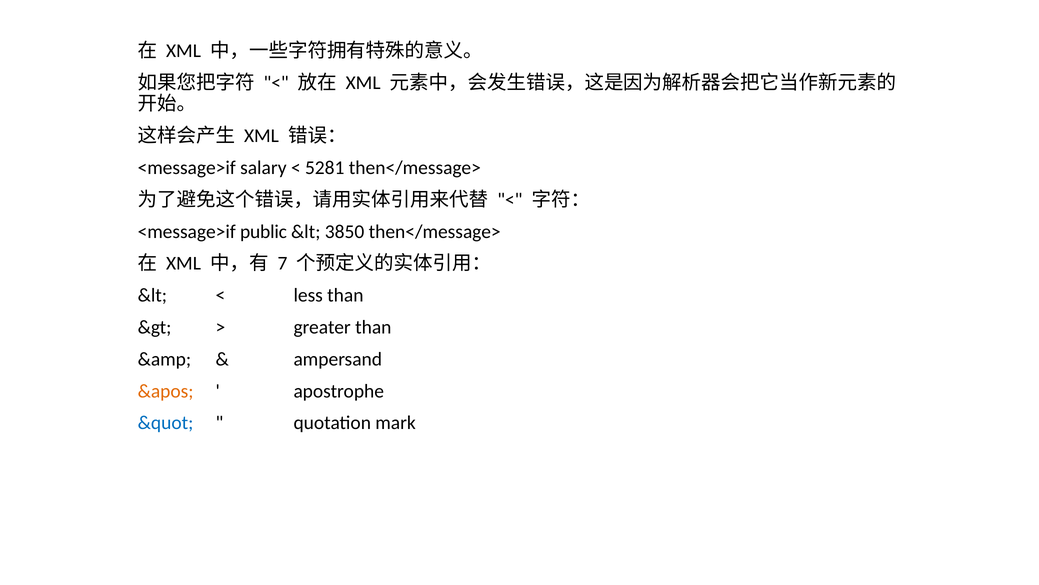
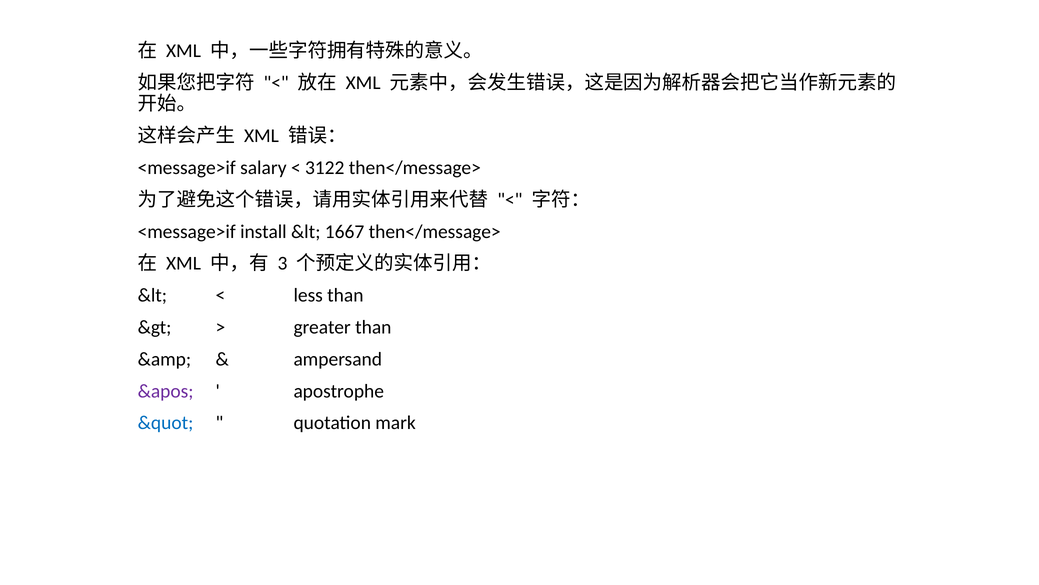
5281: 5281 -> 3122 (325, 168)
public: public -> install (263, 231)
3850: 3850 -> 1667 (345, 231)
7: 7 -> 3 (282, 263)
&apos colour: orange -> purple (166, 391)
